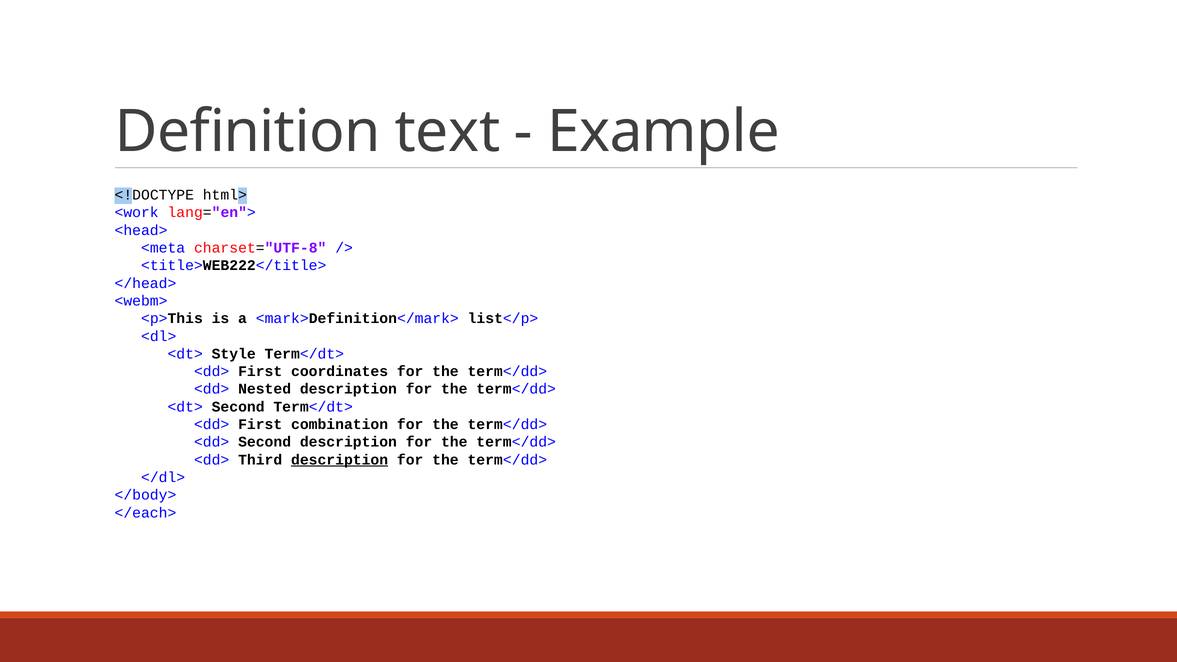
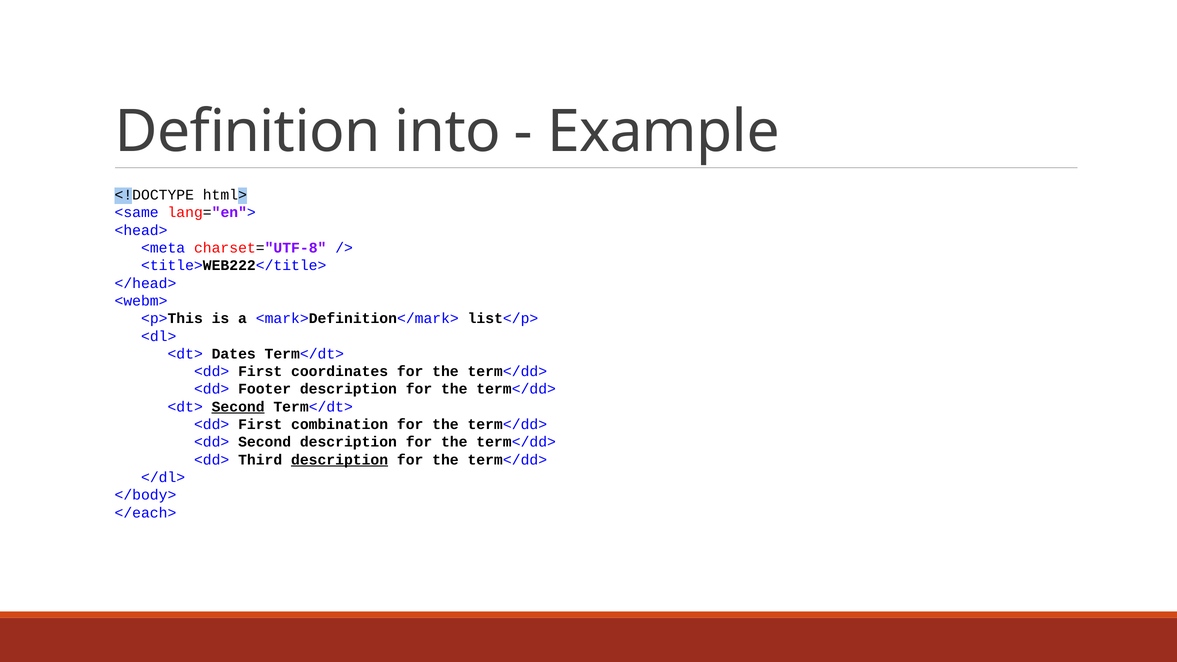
text: text -> into (448, 132)
<work: <work -> <same (137, 213)
Style: Style -> Dates (234, 354)
Nested: Nested -> Footer (265, 389)
Second underline: none -> present (238, 407)
